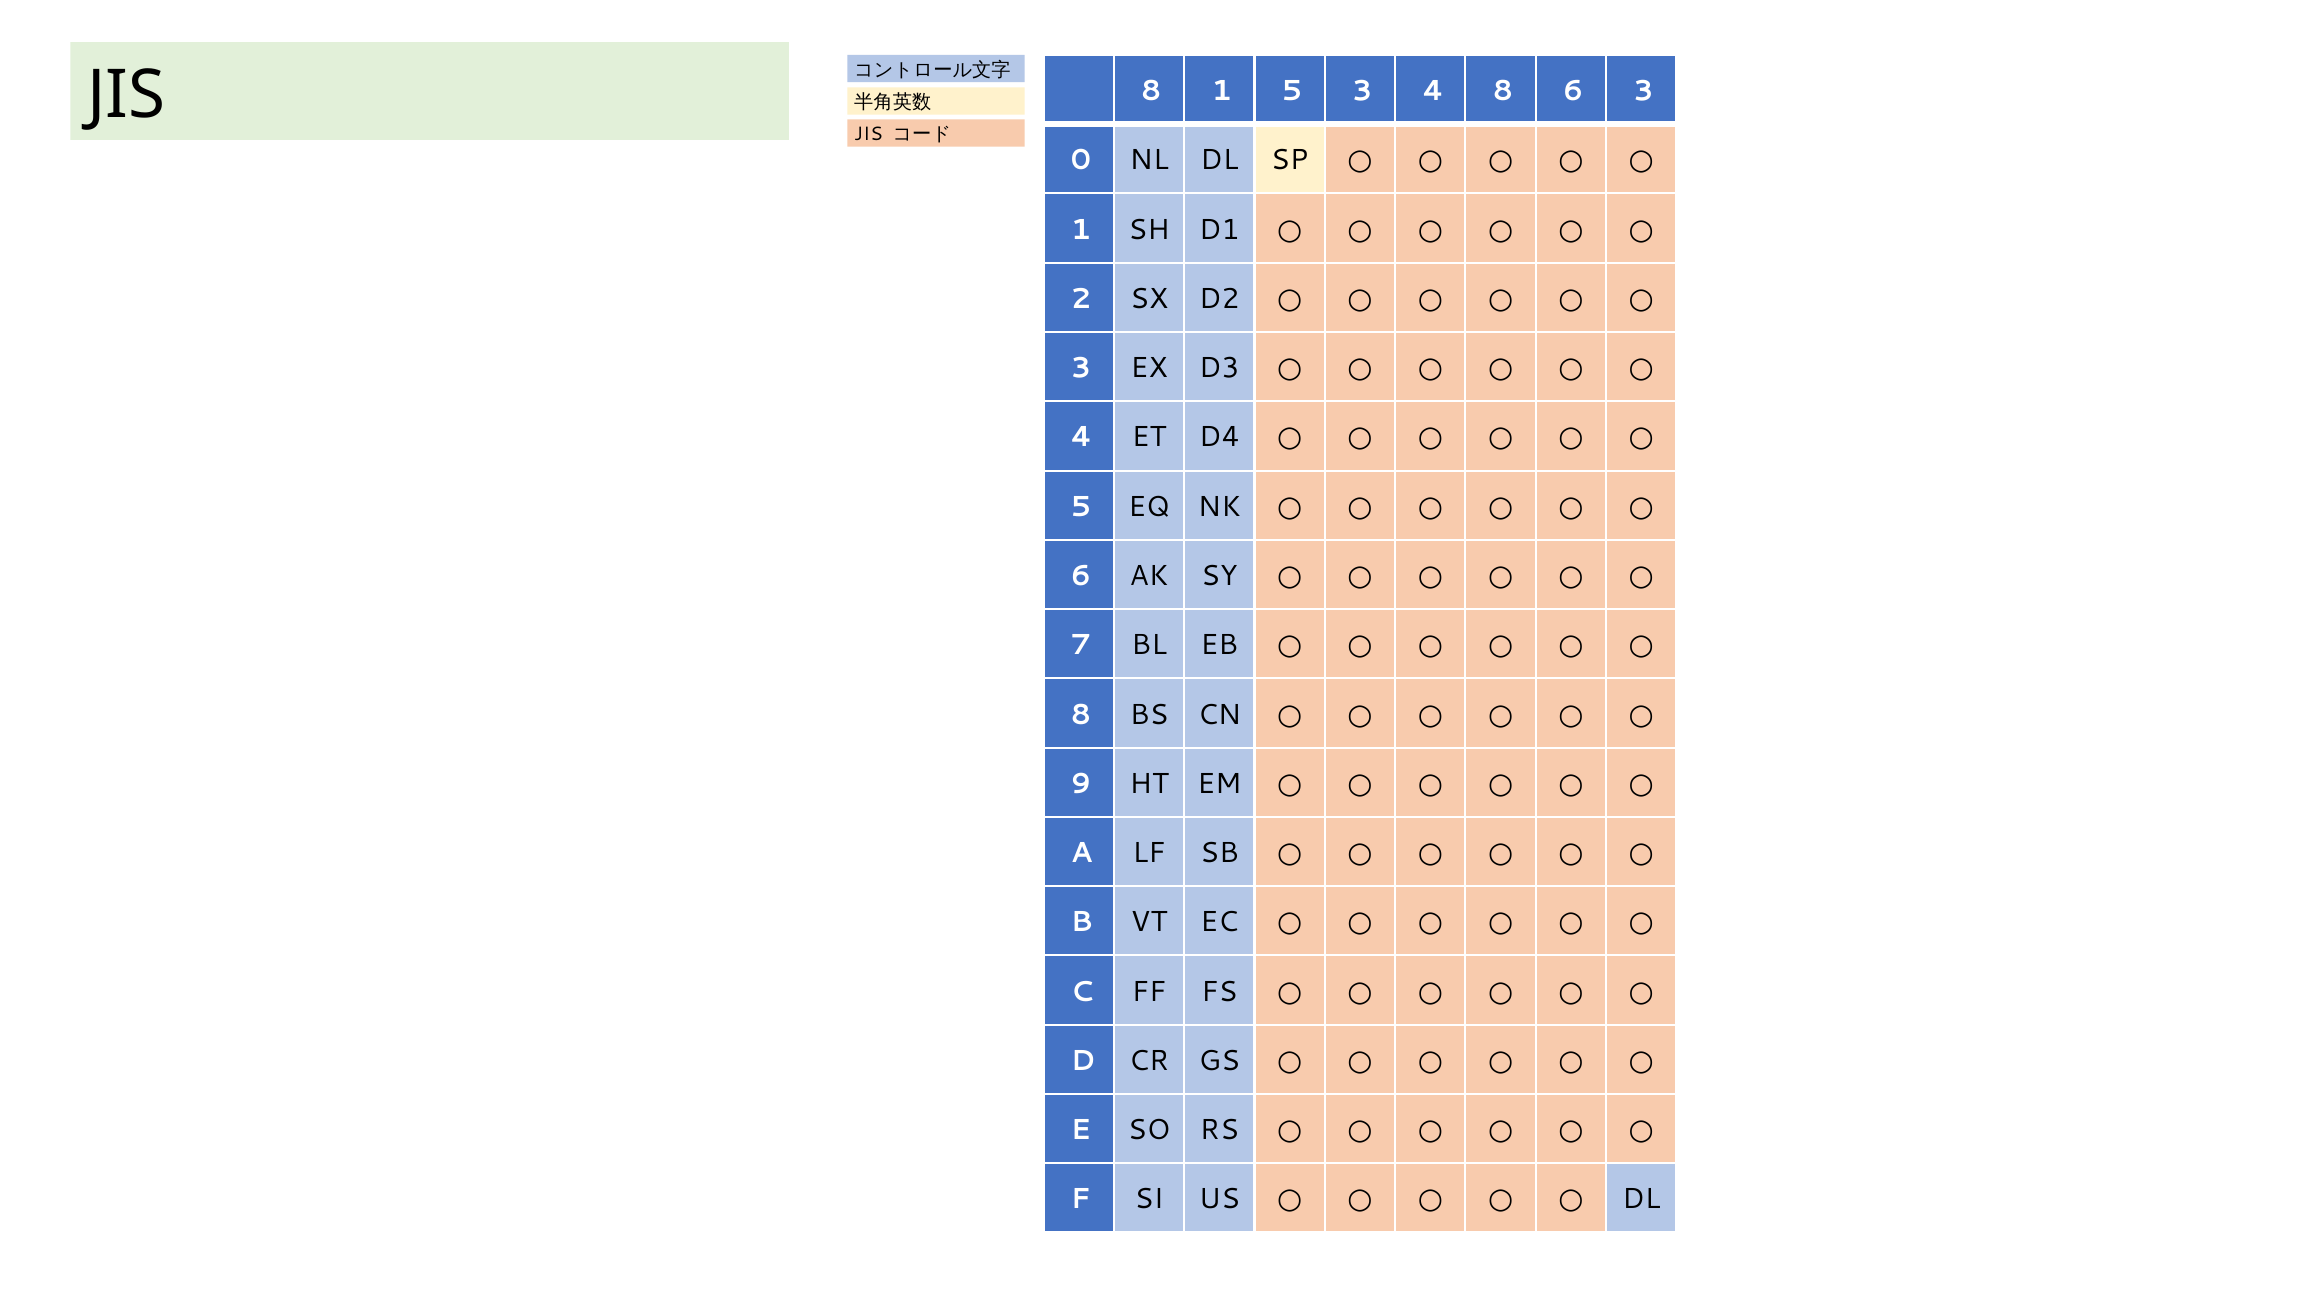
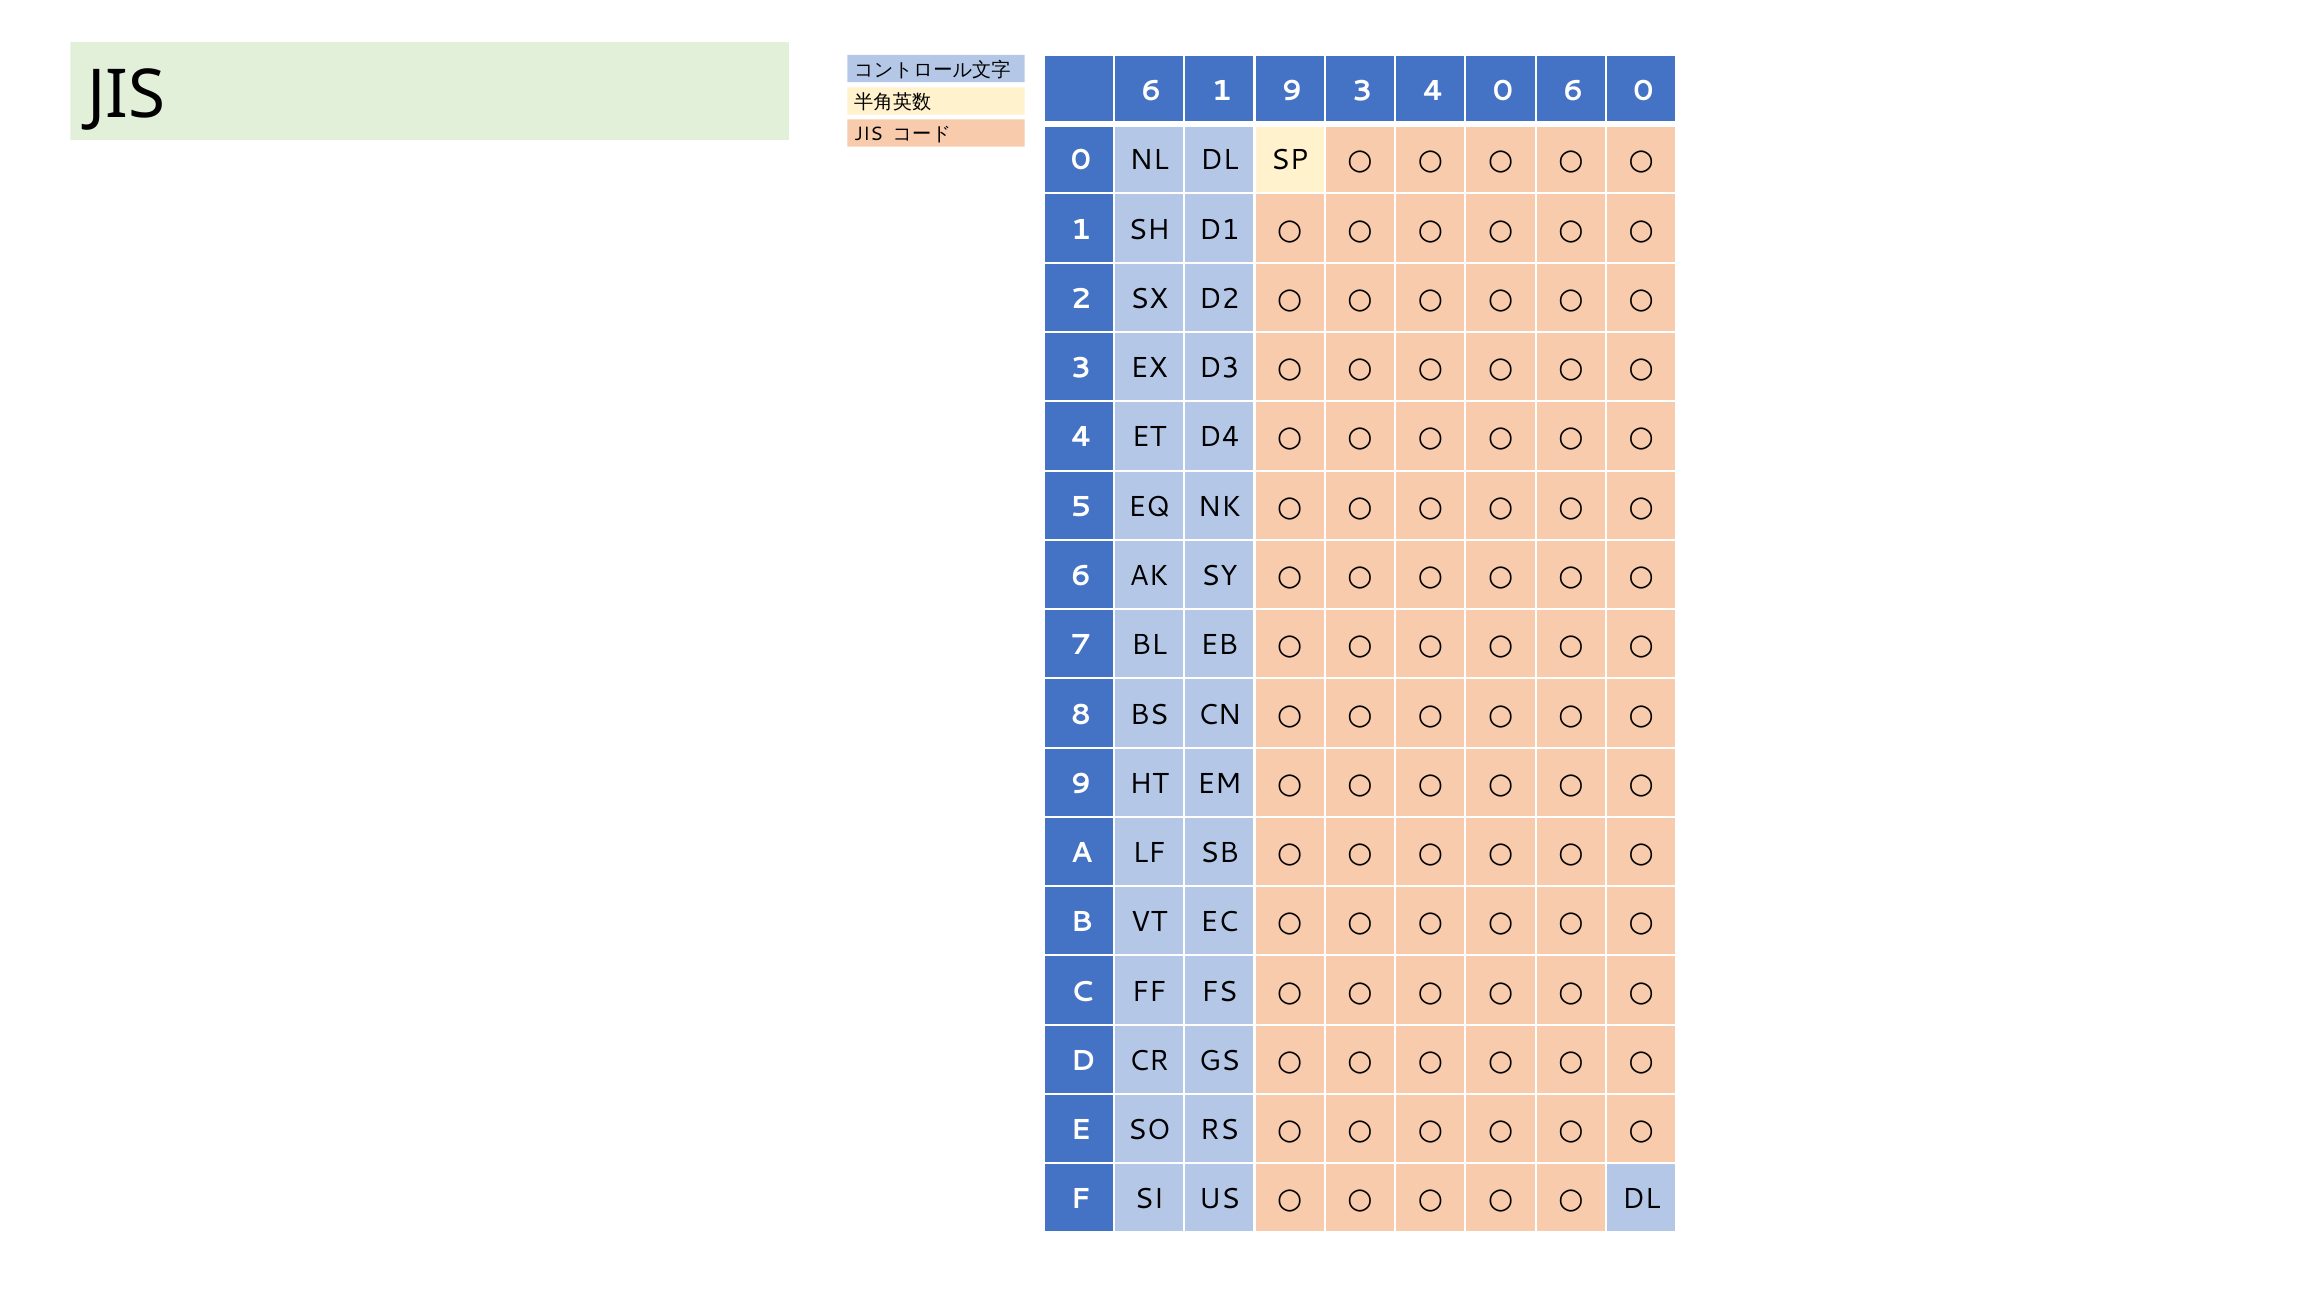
JIS 8: 8 -> 6 (1151, 91)
1 5: 5 -> 9 (1292, 91)
4 8: 8 -> 0 (1503, 91)
6 3: 3 -> 0 (1644, 91)
